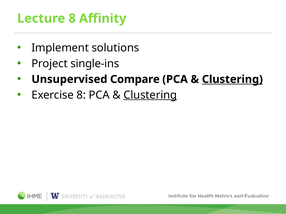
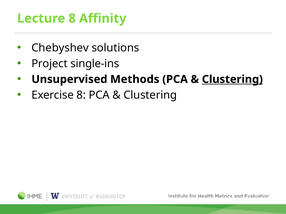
Implement: Implement -> Chebyshev (60, 48)
Compare: Compare -> Methods (135, 79)
Clustering underline: present -> none (150, 95)
